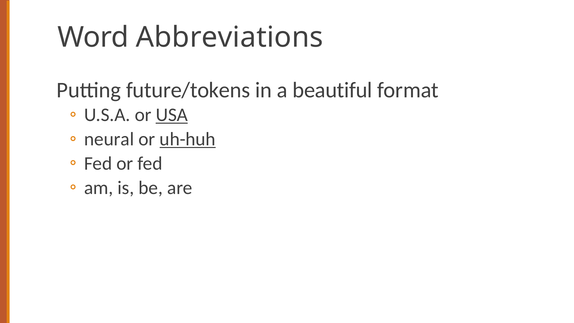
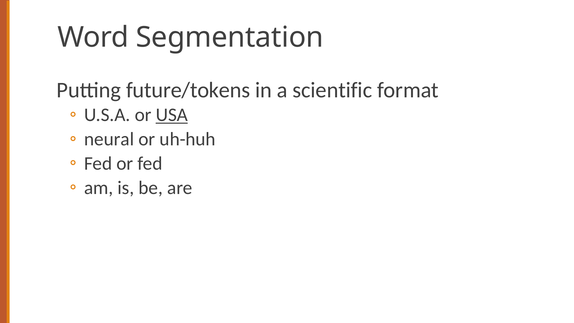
Abbreviations: Abbreviations -> Segmentation (230, 37)
beautiful: beautiful -> scientific (332, 90)
uh-huh underline: present -> none (188, 139)
